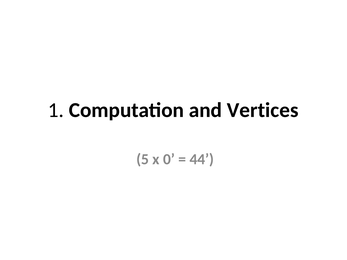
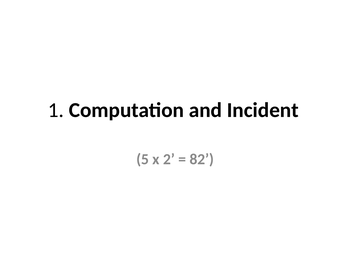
Vertices: Vertices -> Incident (263, 110)
0: 0 -> 2 (169, 160)
44: 44 -> 82 (202, 160)
